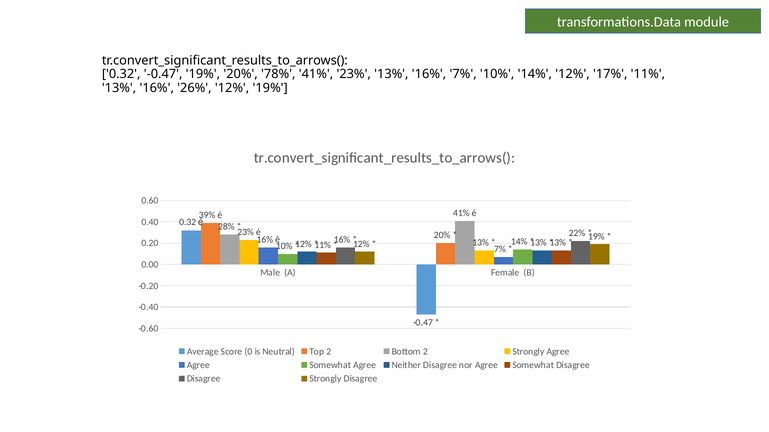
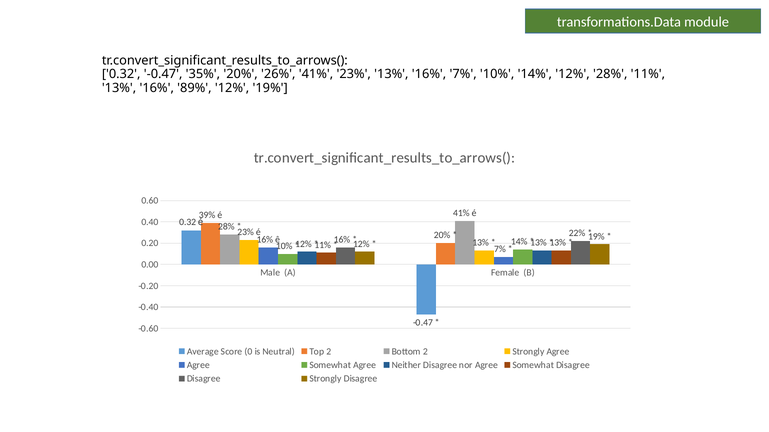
-0.47 19%: 19% -> 35% (203, 74)
78%: 78% -> 26% (278, 74)
12% 17%: 17% -> 28% (610, 74)
26%: 26% -> 89% (194, 88)
